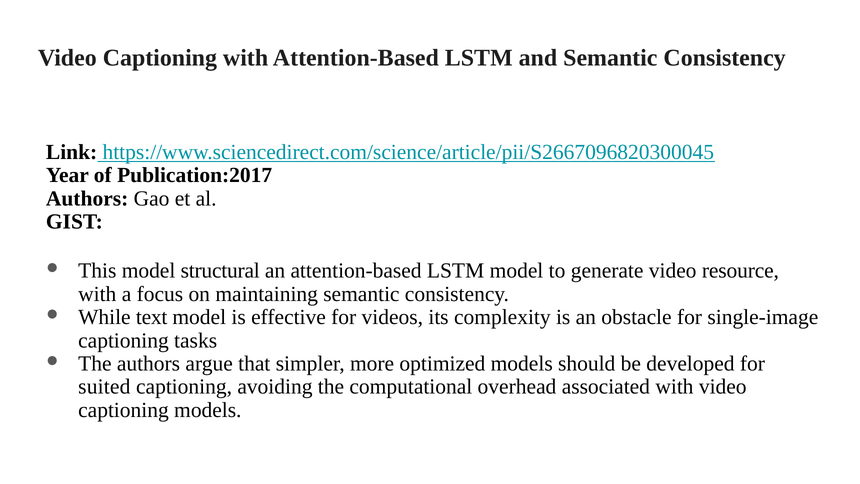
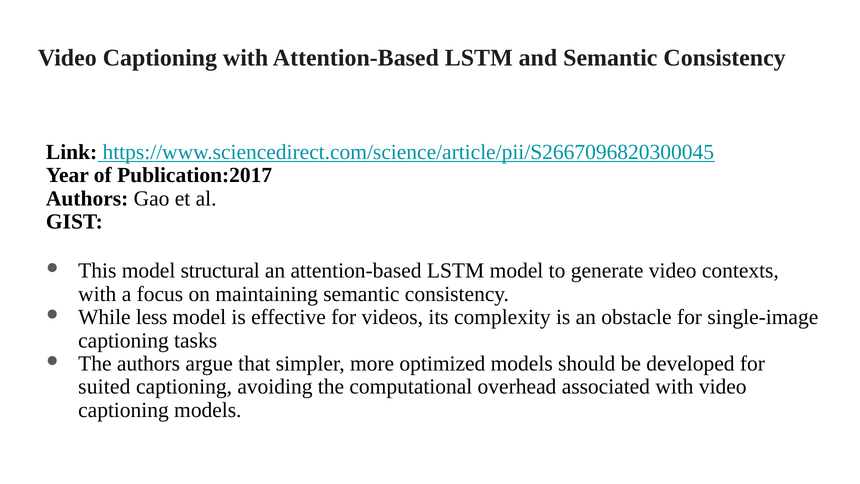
resource: resource -> contexts (740, 271)
text: text -> less (152, 317)
